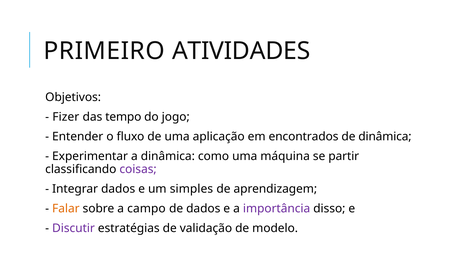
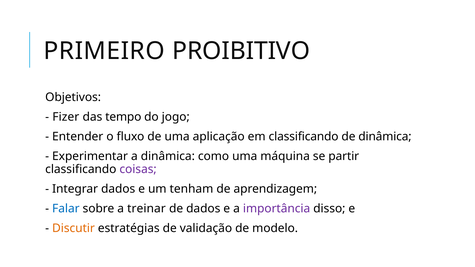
ATIVIDADES: ATIVIDADES -> PROIBITIVO (241, 51)
em encontrados: encontrados -> classificando (304, 137)
simples: simples -> tenham (191, 189)
Falar colour: orange -> blue (66, 209)
campo: campo -> treinar (146, 209)
Discutir colour: purple -> orange (73, 228)
